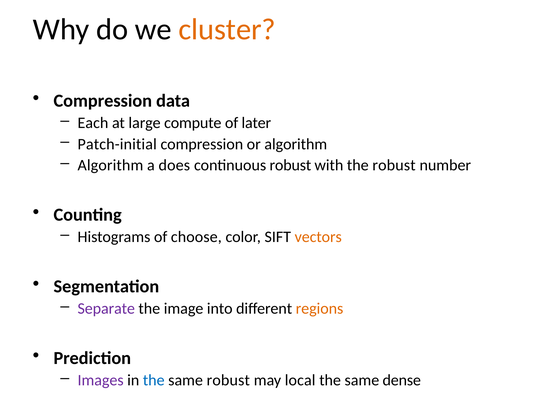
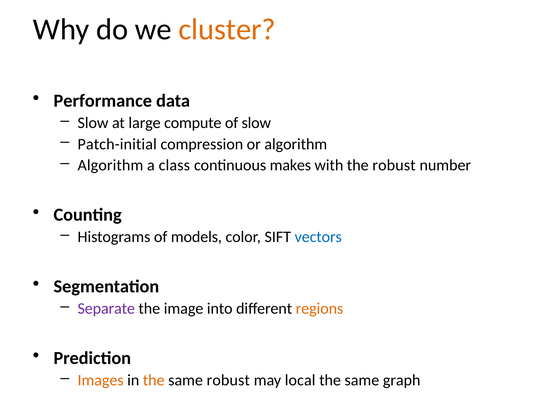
Compression: Compression -> Performance (103, 101)
Each: Each -> Slow (93, 123)
of later: later -> slow (256, 123)
does: does -> class (174, 165)
continuous robust: robust -> makes (290, 165)
choose: choose -> models (196, 237)
vectors colour: orange -> blue (318, 237)
Images colour: purple -> orange (101, 380)
the colour: blue -> orange (154, 380)
dense: dense -> graph (402, 380)
